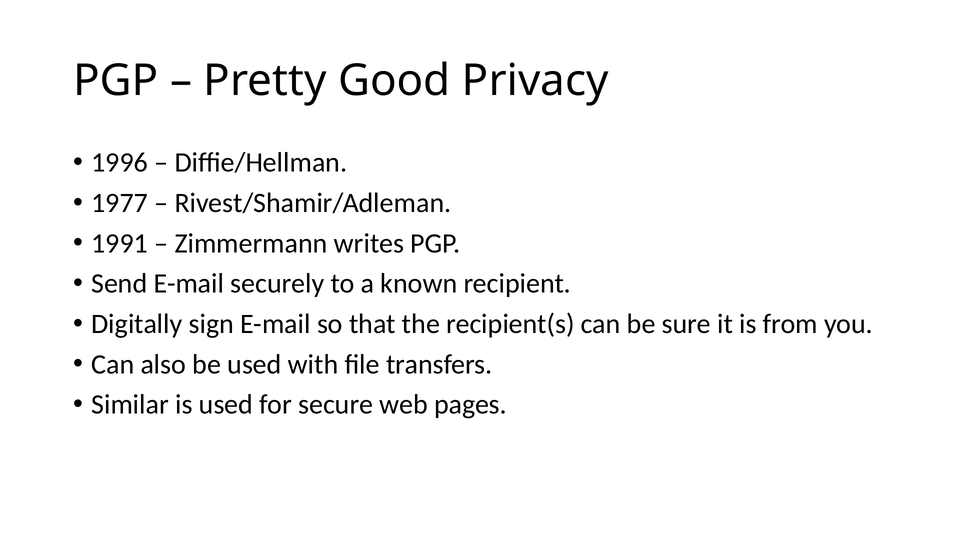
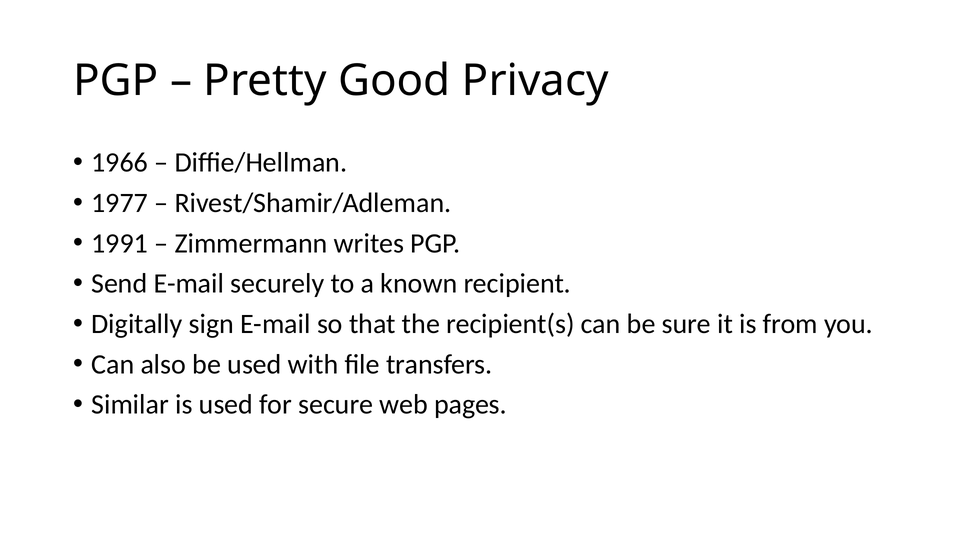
1996: 1996 -> 1966 (120, 162)
